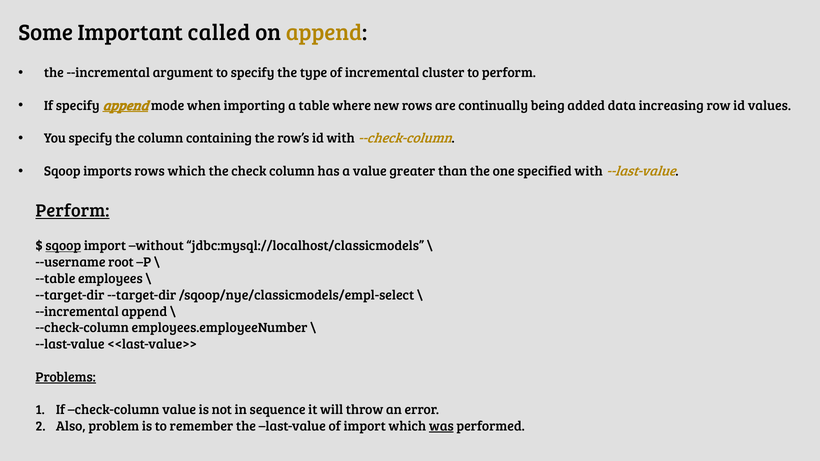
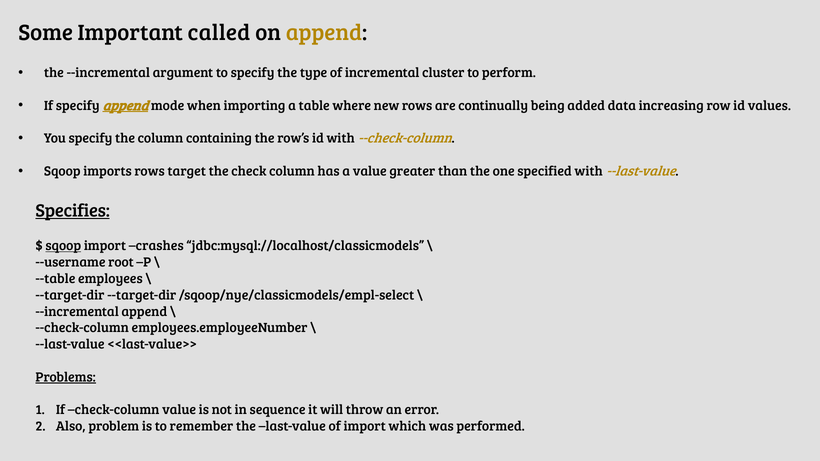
rows which: which -> target (187, 171)
Perform: Perform -> Specifies (73, 211)
without: without -> crashes (156, 246)
was underline: present -> none (441, 426)
